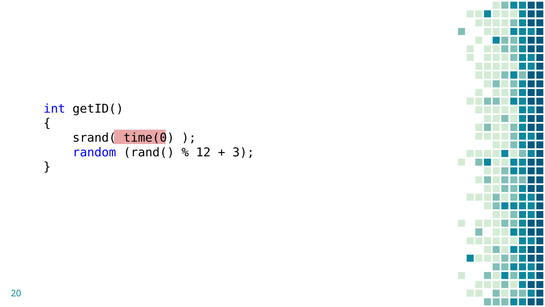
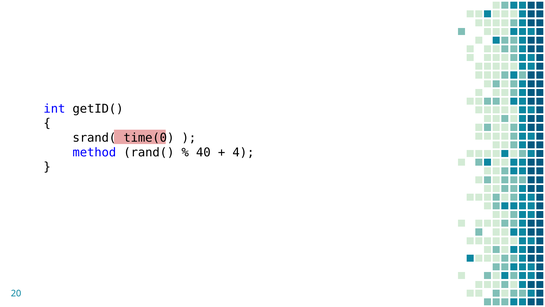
random: random -> method (94, 152)
12: 12 -> 40 (203, 152)
3: 3 -> 4 (243, 152)
